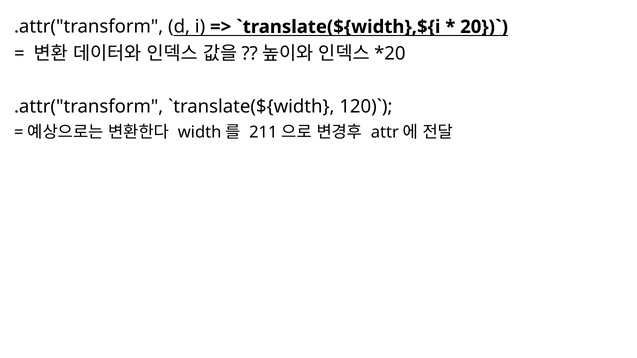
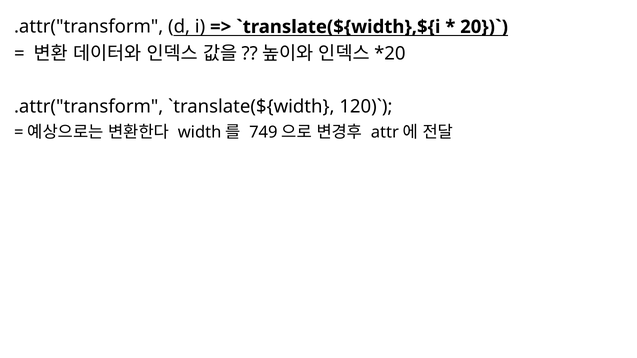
211: 211 -> 749 (263, 132)
